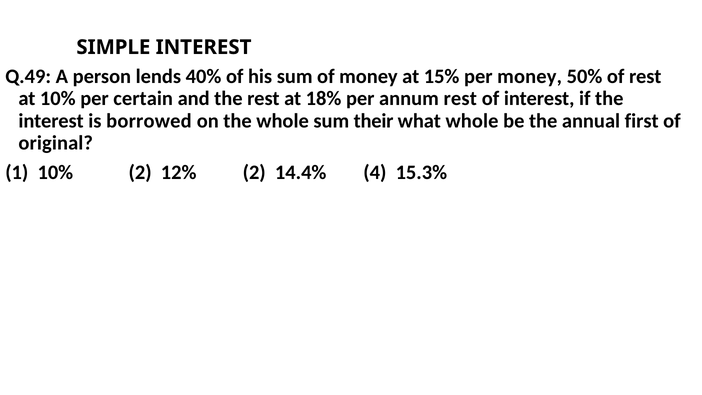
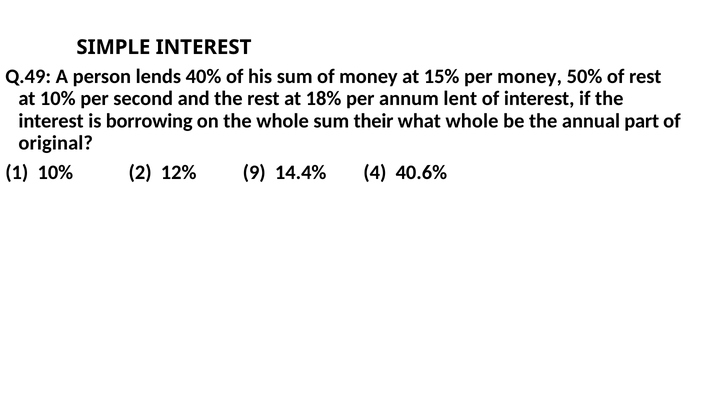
certain: certain -> second (143, 99)
annum rest: rest -> lent (460, 99)
borrowed: borrowed -> borrowing (149, 121)
first: first -> part (642, 121)
12% 2: 2 -> 9 (254, 172)
15.3%: 15.3% -> 40.6% (421, 172)
